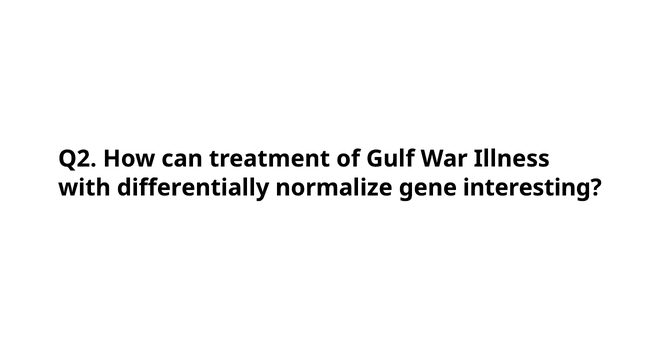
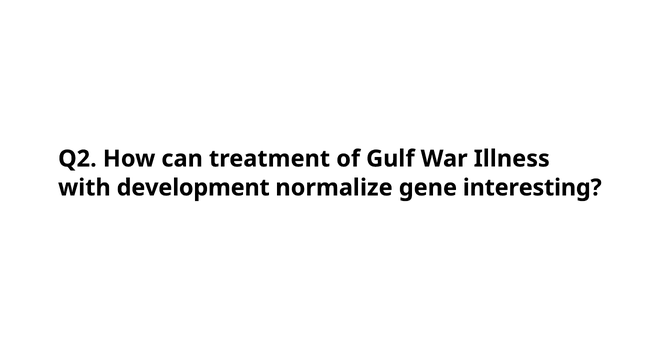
differentially: differentially -> development (193, 188)
